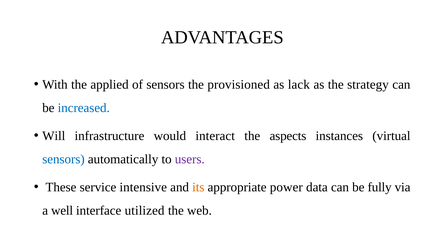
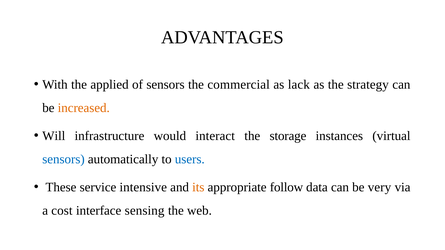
provisioned: provisioned -> commercial (239, 85)
increased colour: blue -> orange (84, 108)
aspects: aspects -> storage (288, 136)
users colour: purple -> blue (190, 160)
power: power -> follow (286, 188)
fully: fully -> very (379, 188)
well: well -> cost (62, 211)
utilized: utilized -> sensing (145, 211)
